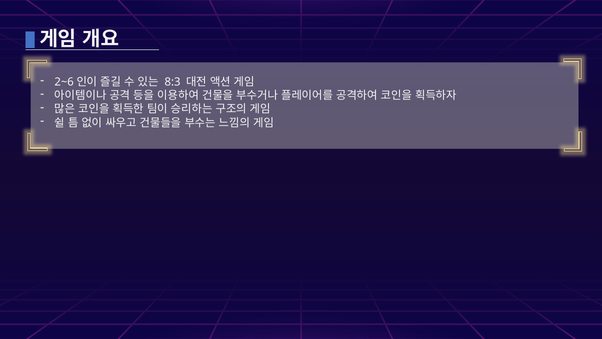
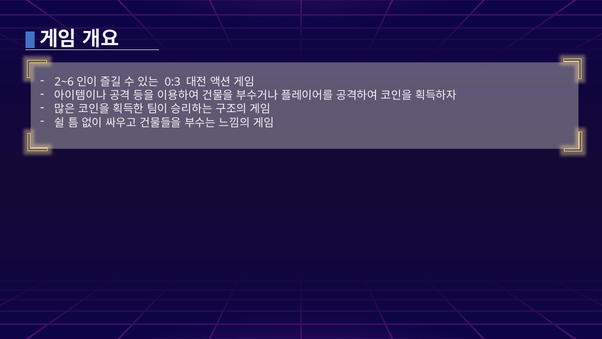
8:3: 8:3 -> 0:3 (173, 82)
